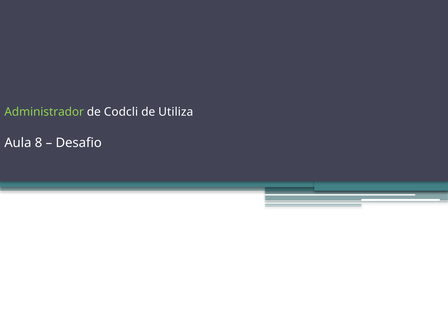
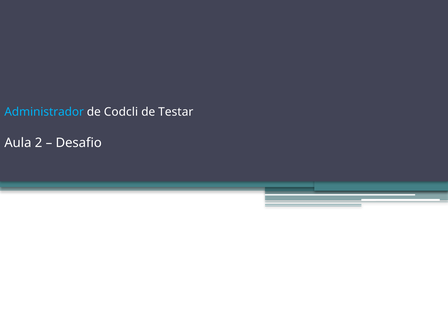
Administrador colour: light green -> light blue (44, 112)
Utiliza: Utiliza -> Testar (176, 112)
8: 8 -> 2 (39, 143)
